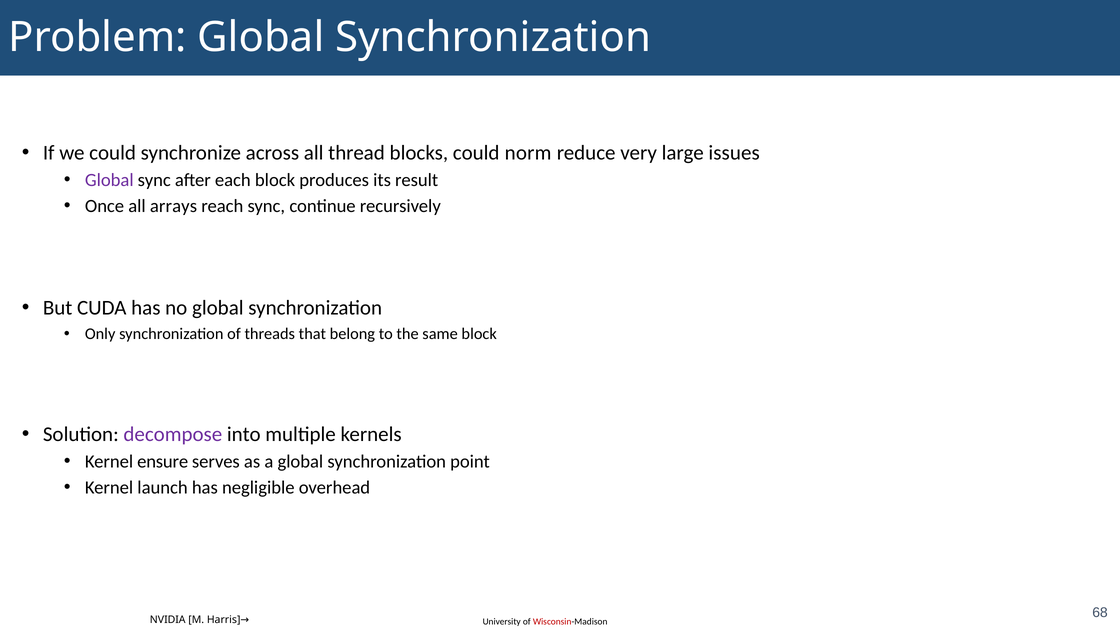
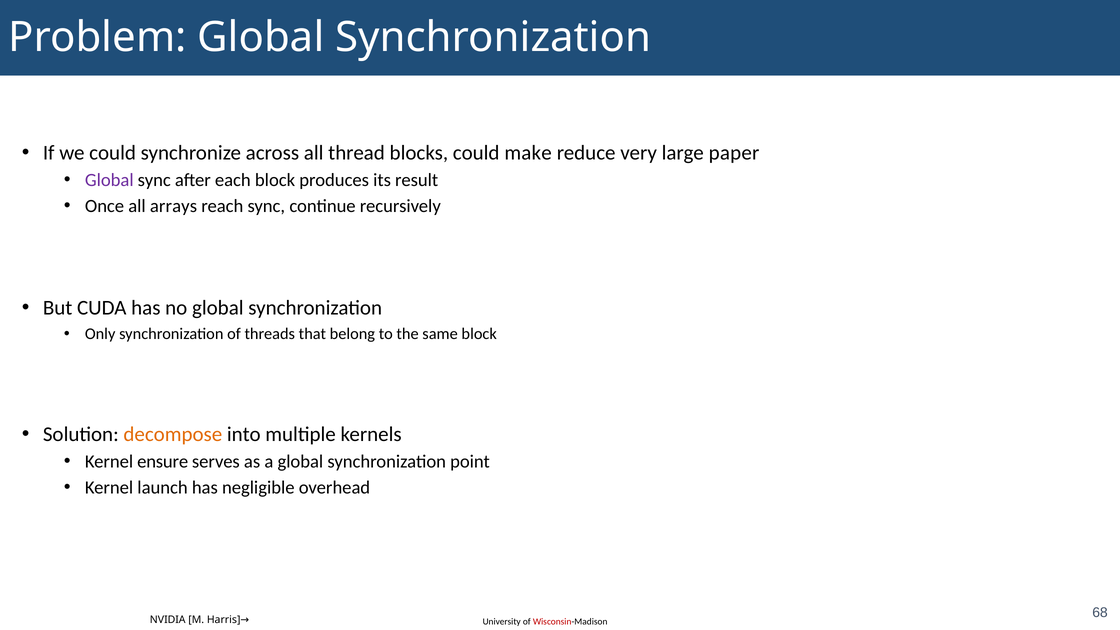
norm: norm -> make (528, 153)
issues: issues -> paper (734, 153)
decompose colour: purple -> orange (173, 434)
